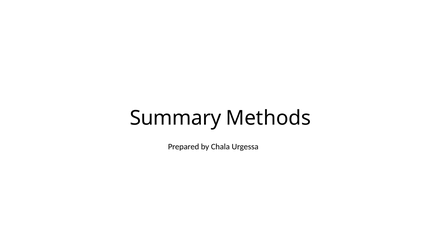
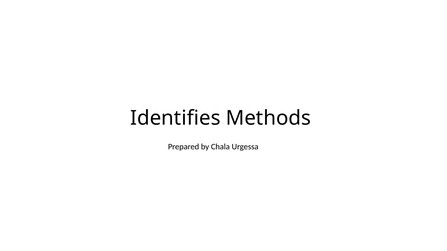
Summary: Summary -> Identifies (175, 118)
